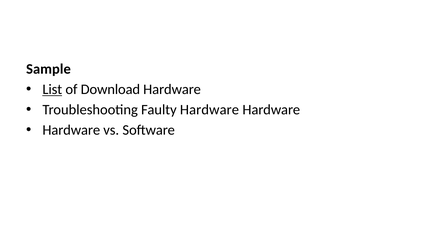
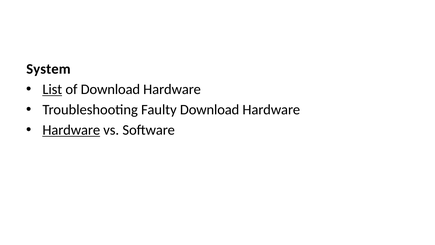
Sample: Sample -> System (48, 69)
Faulty Hardware: Hardware -> Download (210, 110)
Hardware underline: none -> present (71, 130)
